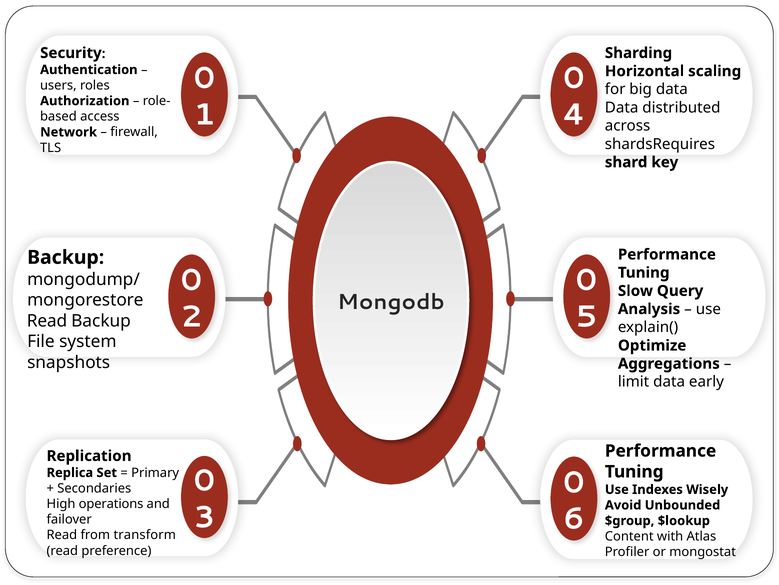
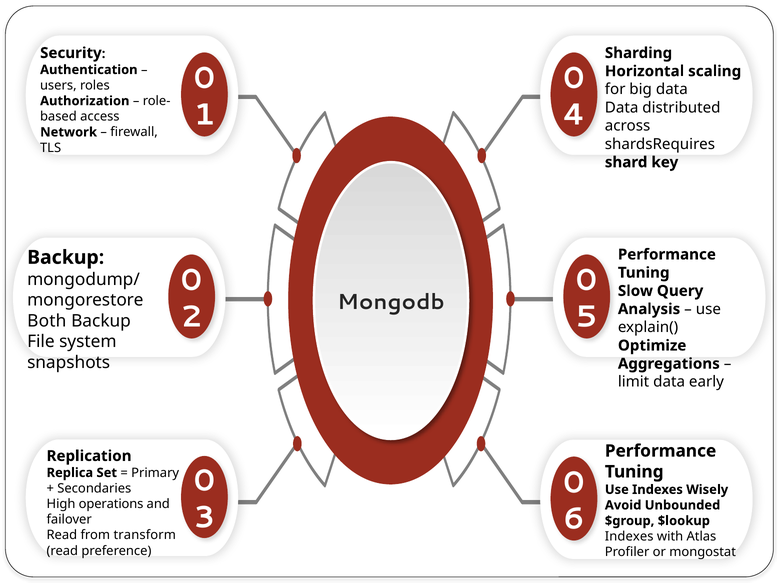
Read: Read -> Both (47, 321)
Content: Content -> Indexes (629, 536)
